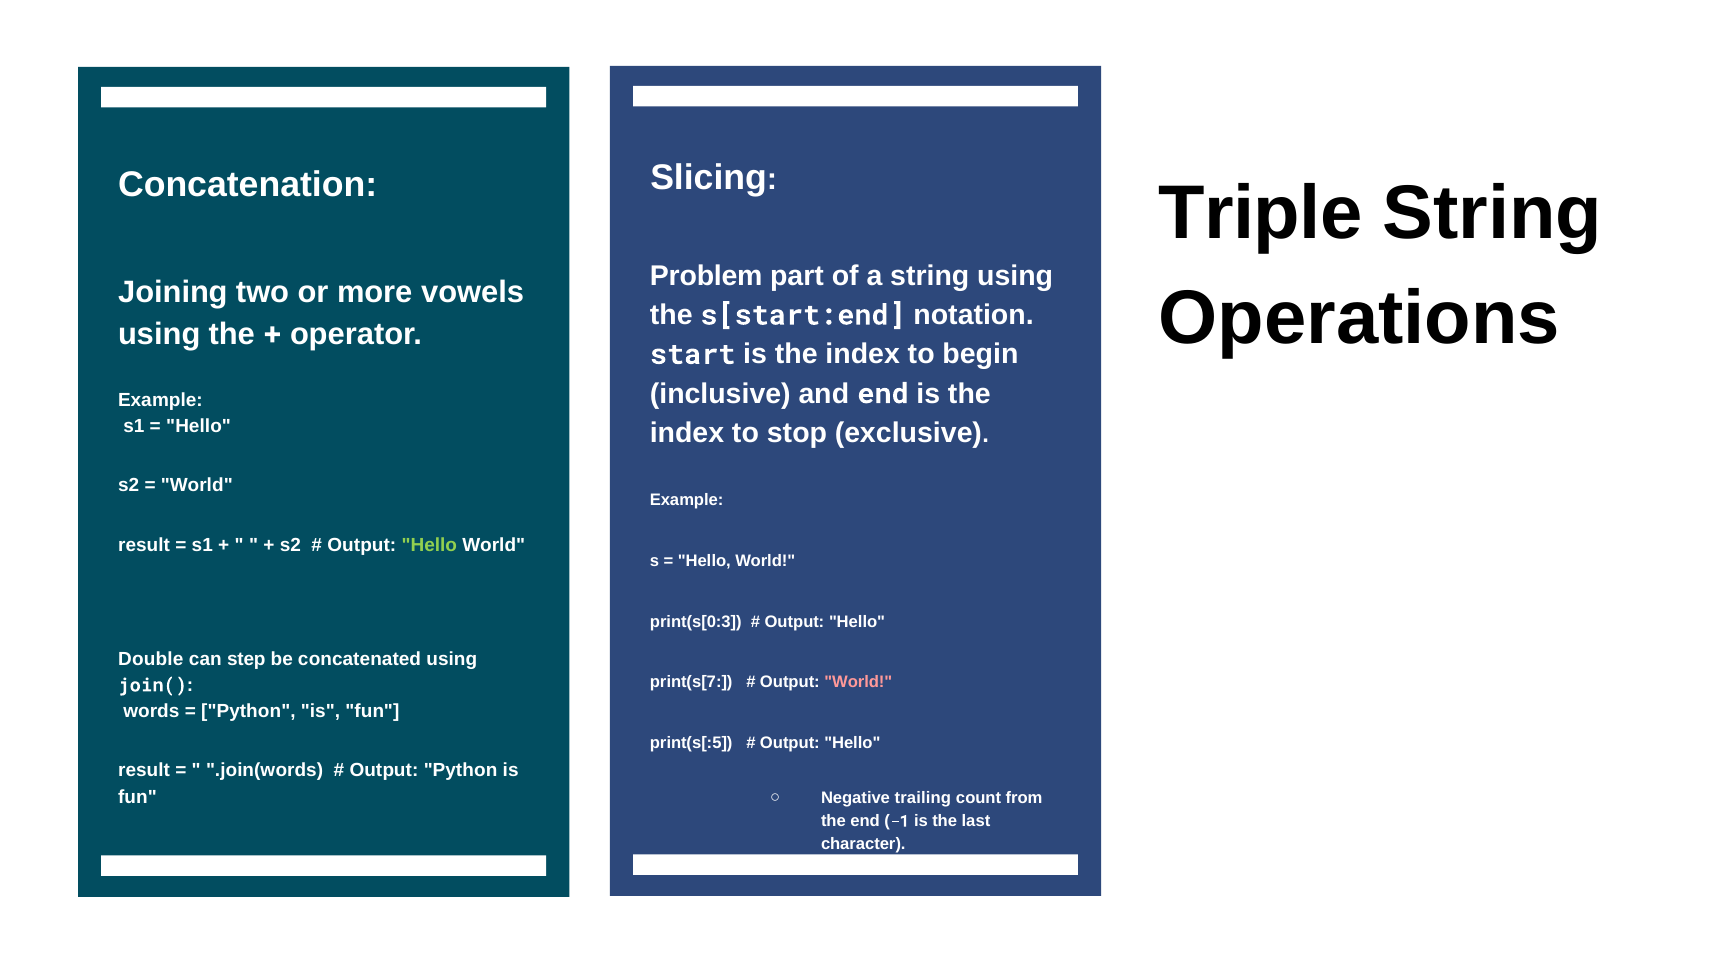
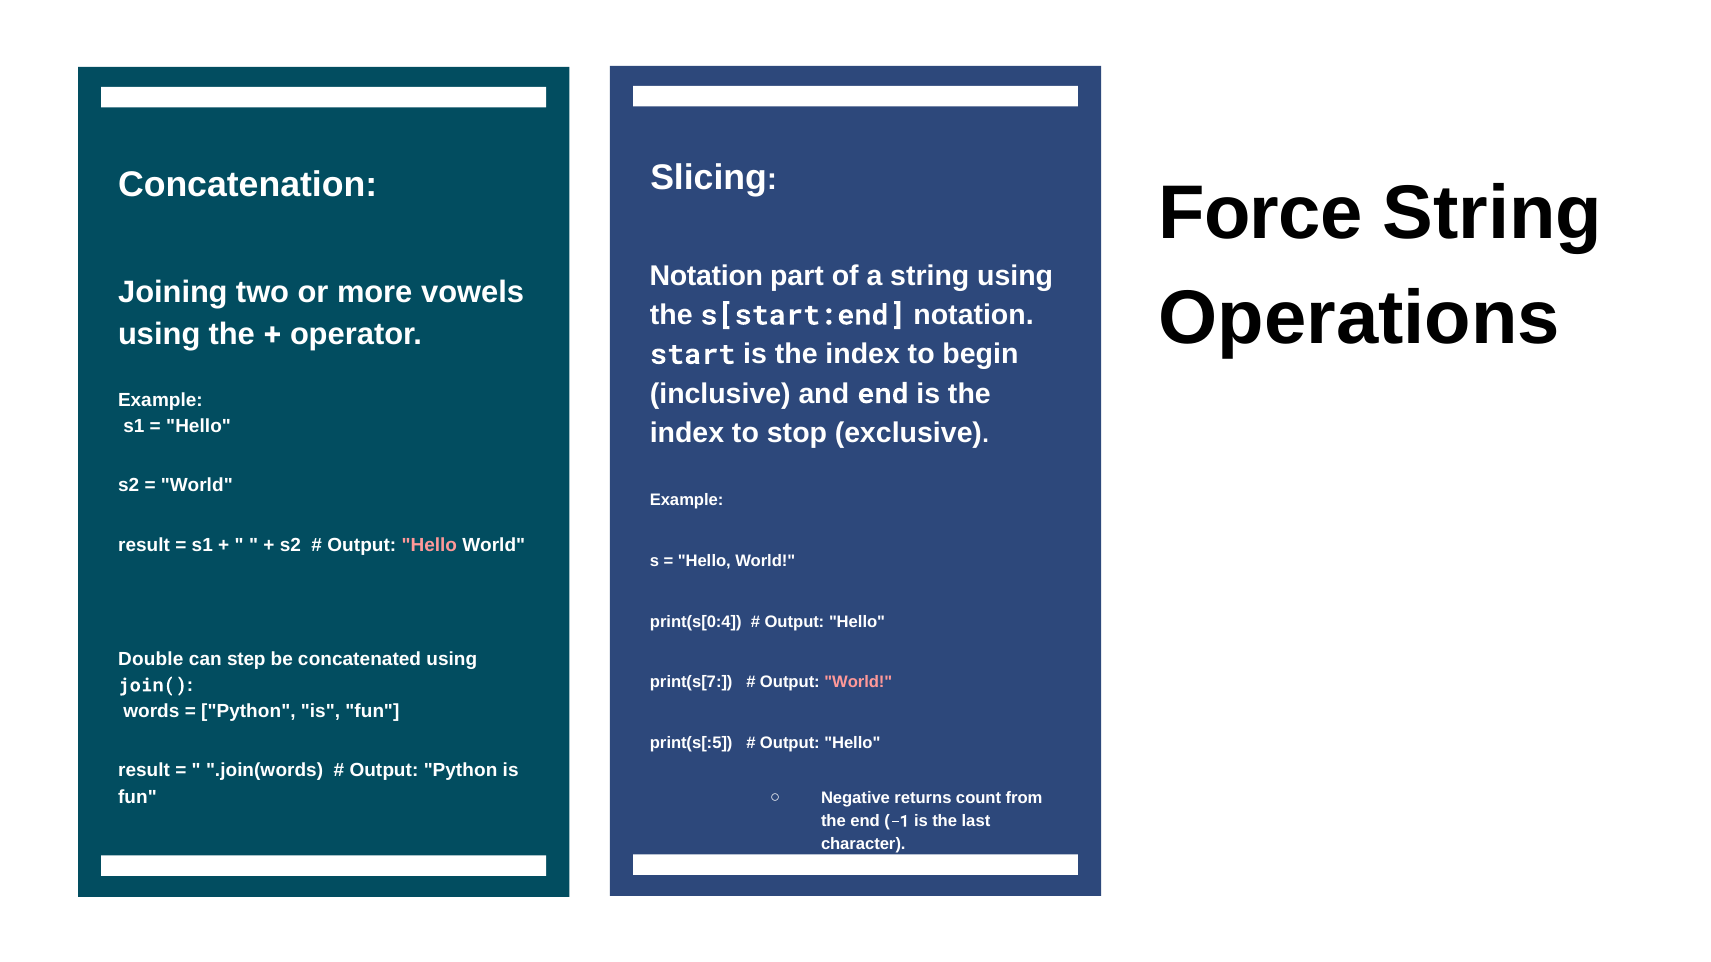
Triple: Triple -> Force (1261, 214)
Problem: Problem -> Notation (706, 276)
Hello colour: light green -> pink (429, 545)
print(s[0:3: print(s[0:3 -> print(s[0:4 (696, 622)
trailing: trailing -> returns (923, 799)
